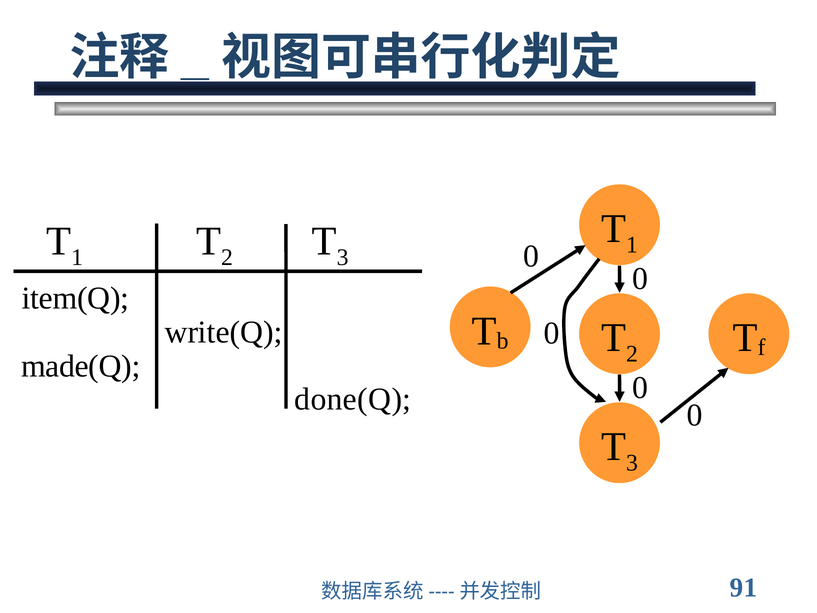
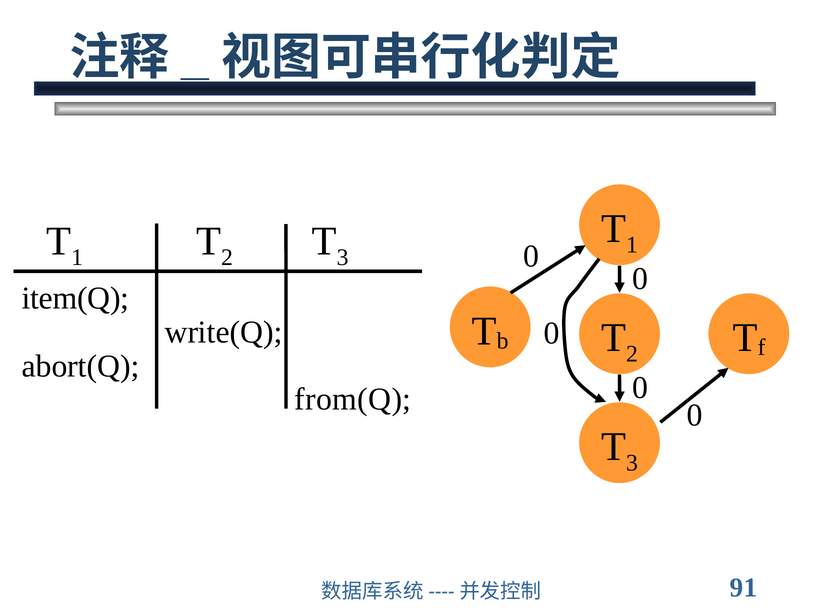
made(Q: made(Q -> abort(Q (81, 366)
done(Q: done(Q -> from(Q (353, 399)
